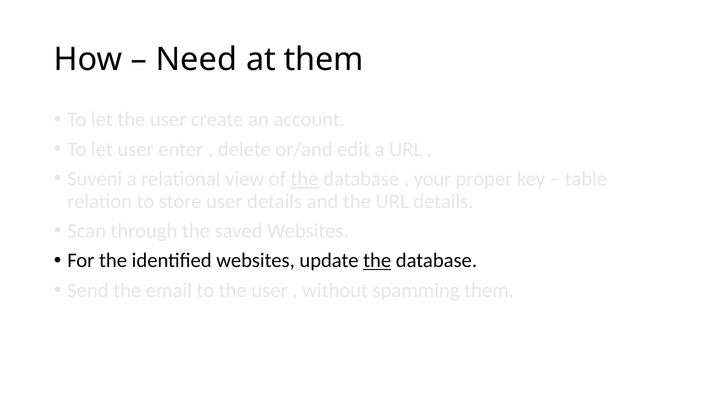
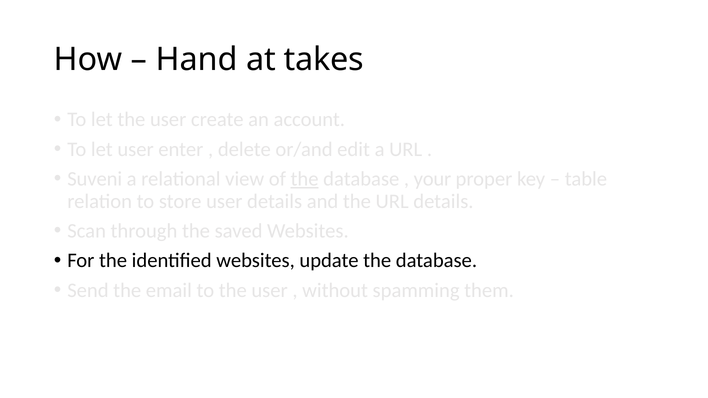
Need: Need -> Hand (197, 59)
at them: them -> takes (324, 59)
the underline: present -> none (377, 261)
